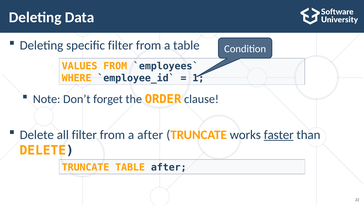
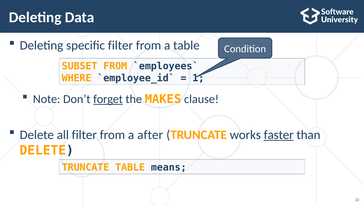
VALUES: VALUES -> SUBSET (80, 66)
forget underline: none -> present (108, 99)
ORDER: ORDER -> MAKES (163, 99)
TABLE after: after -> means (169, 167)
